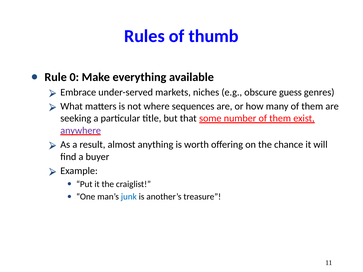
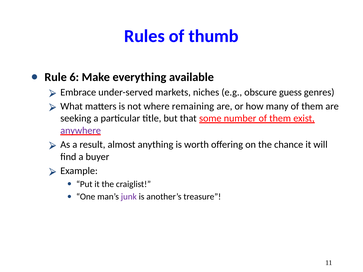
0: 0 -> 6 (74, 77)
sequences: sequences -> remaining (193, 106)
junk colour: blue -> purple (129, 197)
